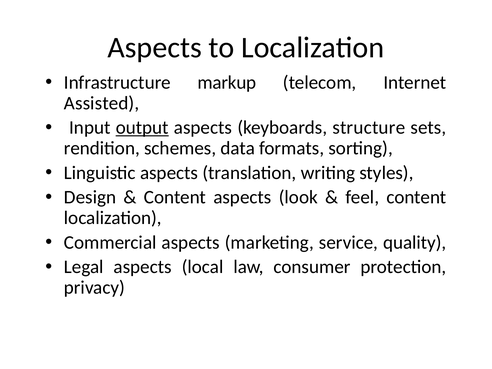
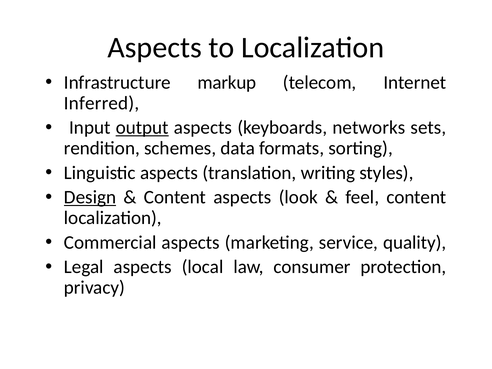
Assisted: Assisted -> Inferred (102, 103)
structure: structure -> networks (369, 128)
Design underline: none -> present (90, 197)
